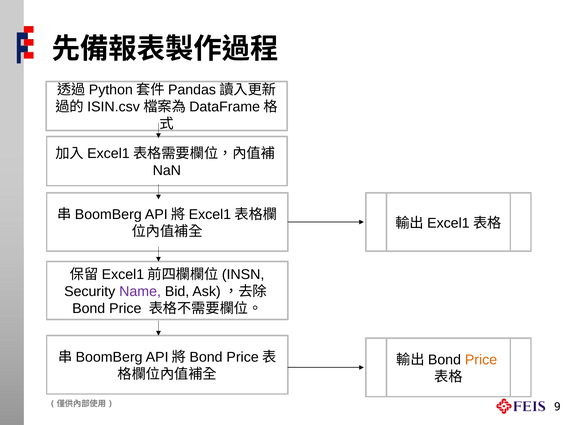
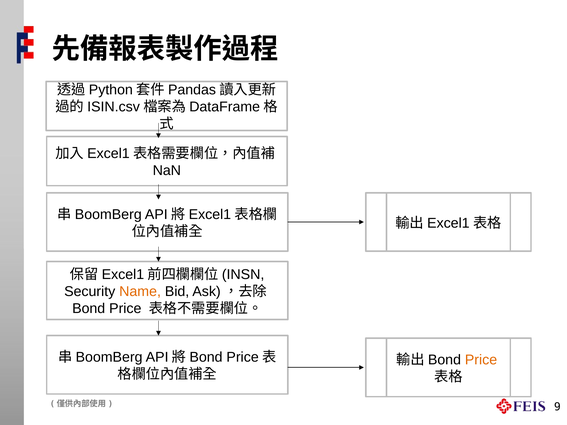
Name colour: purple -> orange (140, 292)
